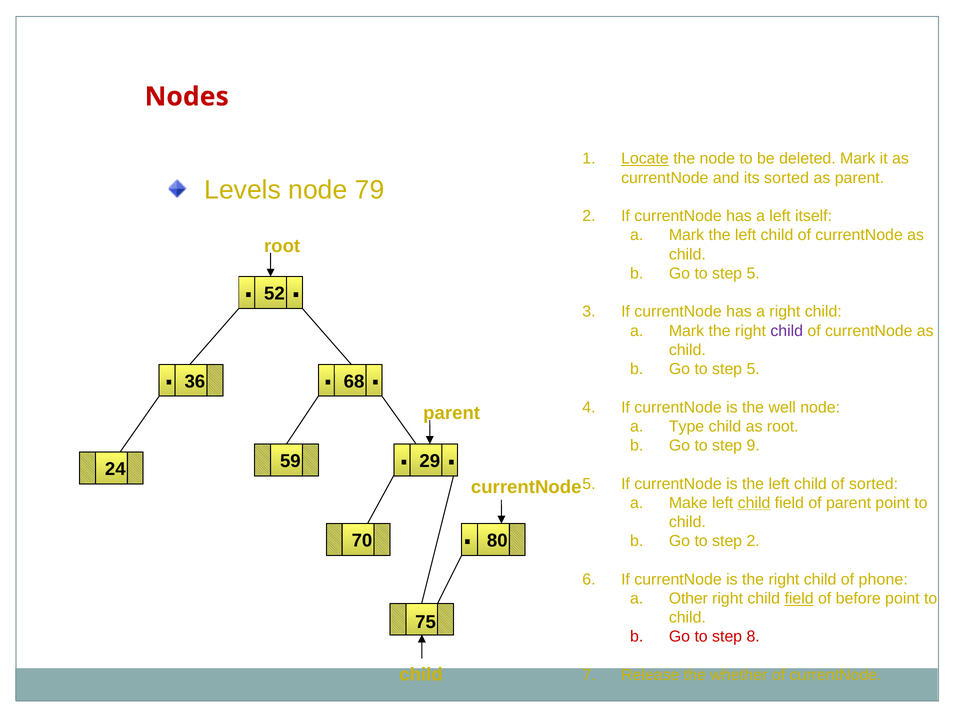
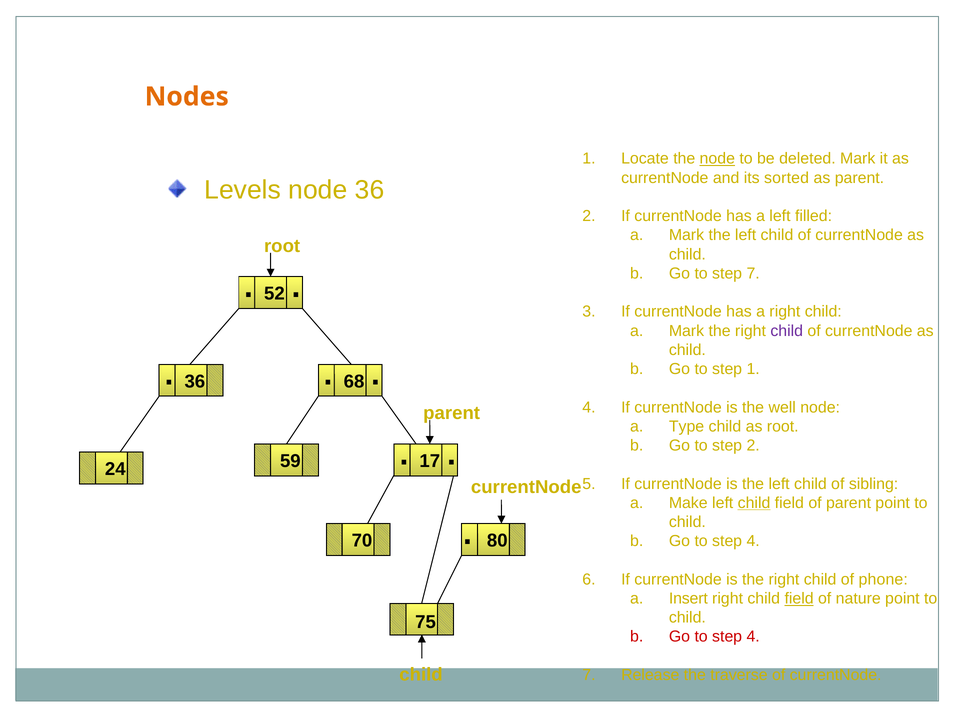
Nodes colour: red -> orange (187, 97)
Locate underline: present -> none (645, 159)
node underline: none -> present (717, 159)
node 79: 79 -> 36 (370, 190)
itself: itself -> filled (814, 216)
5: 5 -> 7 (753, 273)
5: 5 -> 1 (753, 369)
step 9: 9 -> 2 (753, 445)
29: 29 -> 17 (430, 461)
of sorted: sorted -> sibling (874, 483)
2: 2 -> 4 (753, 541)
Other: Other -> Insert (688, 598)
before: before -> nature (858, 598)
8: 8 -> 4 (753, 636)
whether: whether -> traverse (739, 674)
